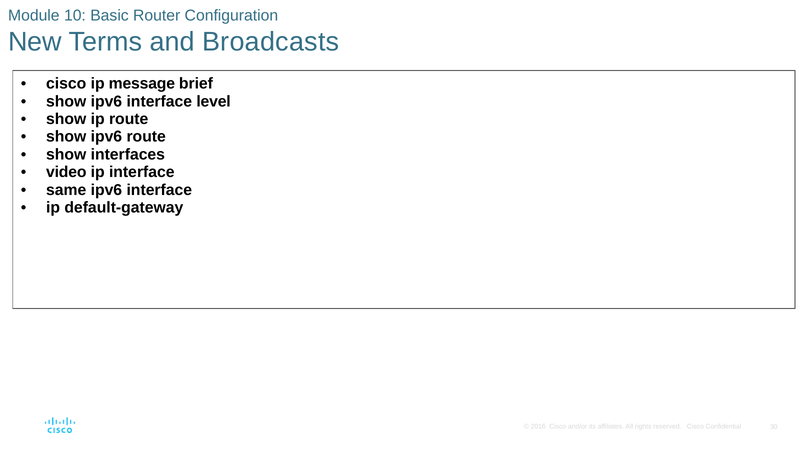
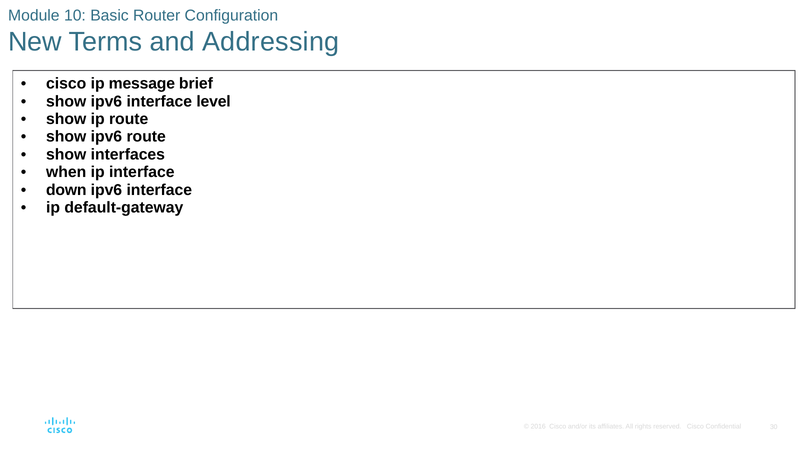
Broadcasts: Broadcasts -> Addressing (271, 42)
video: video -> when (66, 172)
same: same -> down (66, 190)
